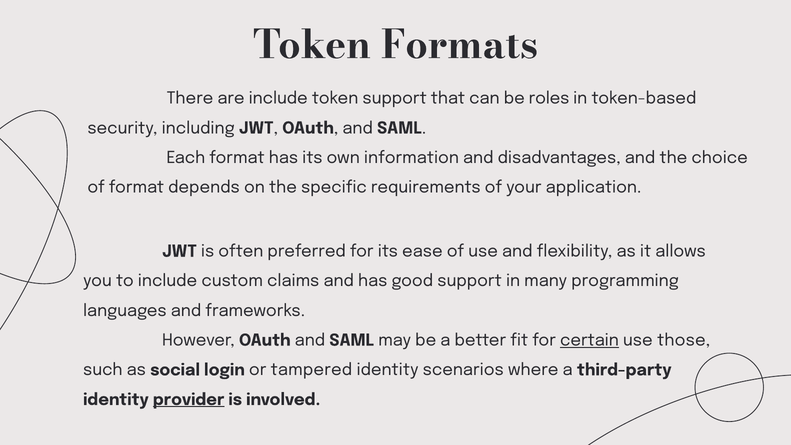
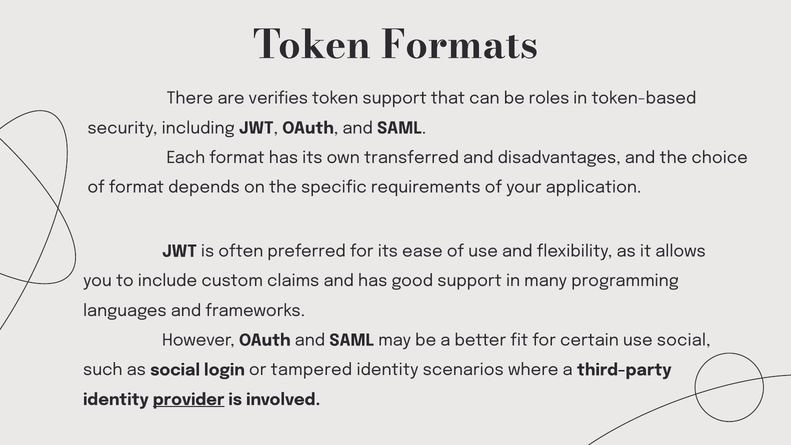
are include: include -> verifies (278, 98)
information: information -> transferred (411, 158)
certain underline: present -> none (589, 340)
use those: those -> social (684, 340)
